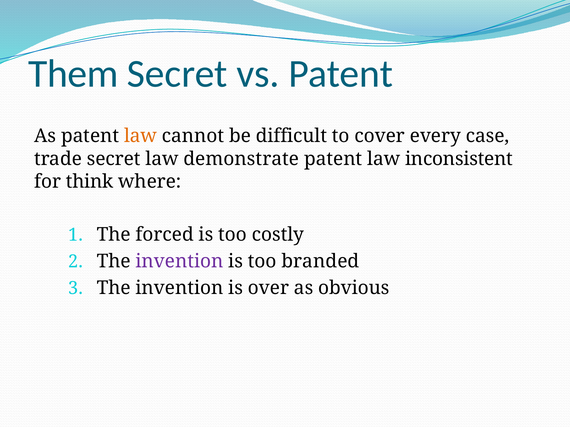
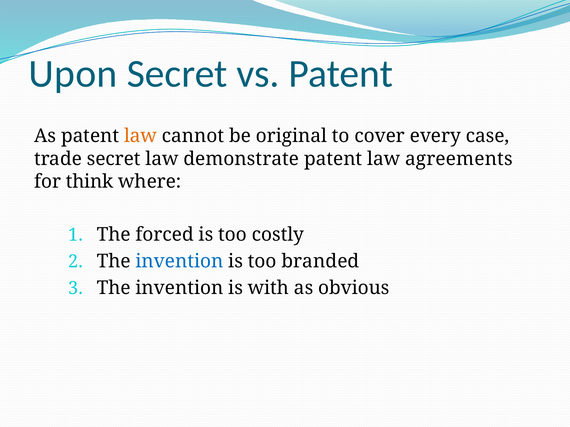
Them: Them -> Upon (73, 74)
difficult: difficult -> original (291, 136)
inconsistent: inconsistent -> agreements (459, 159)
invention colour: purple -> blue (179, 262)
over: over -> with (268, 288)
